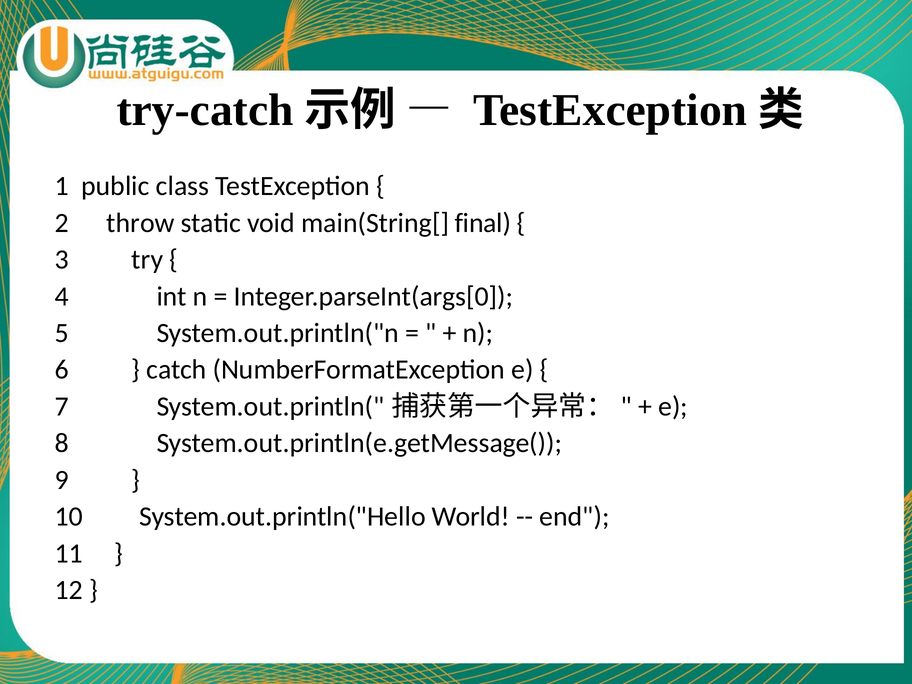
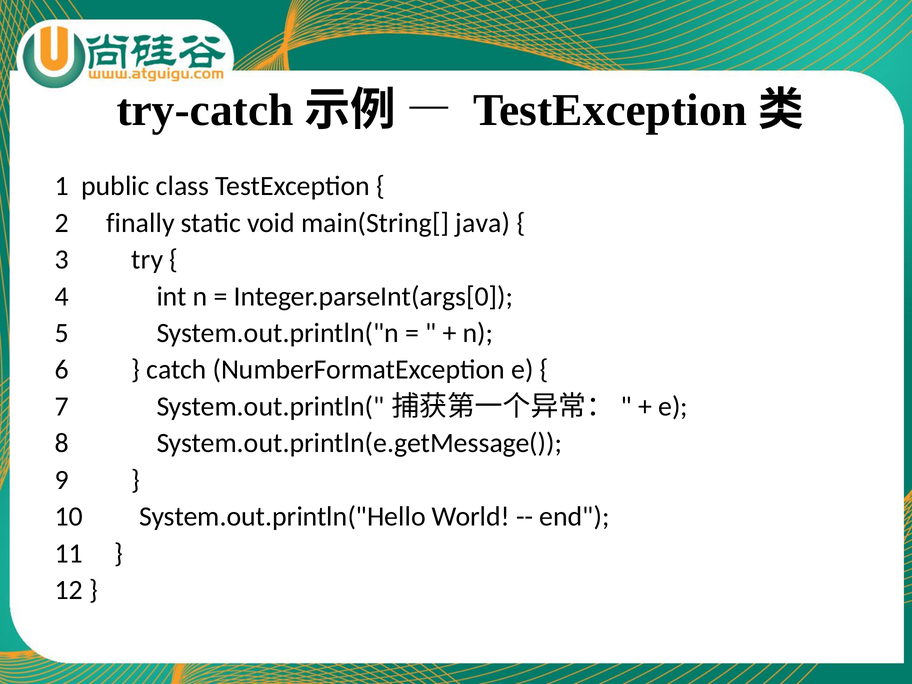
throw: throw -> finally (140, 223)
final: final -> java (483, 223)
